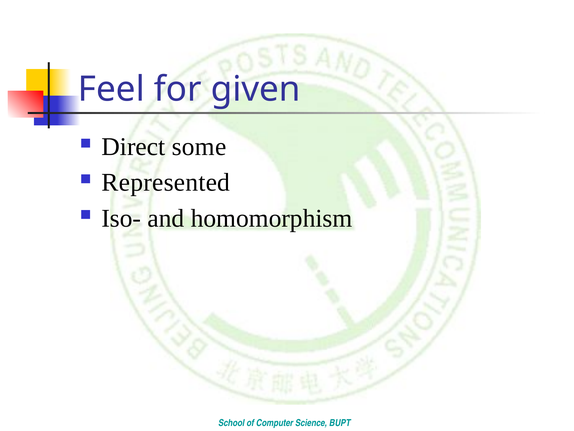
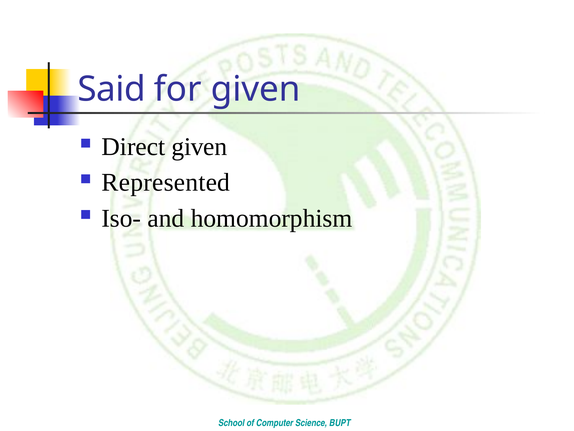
Feel: Feel -> Said (112, 89)
Direct some: some -> given (199, 147)
